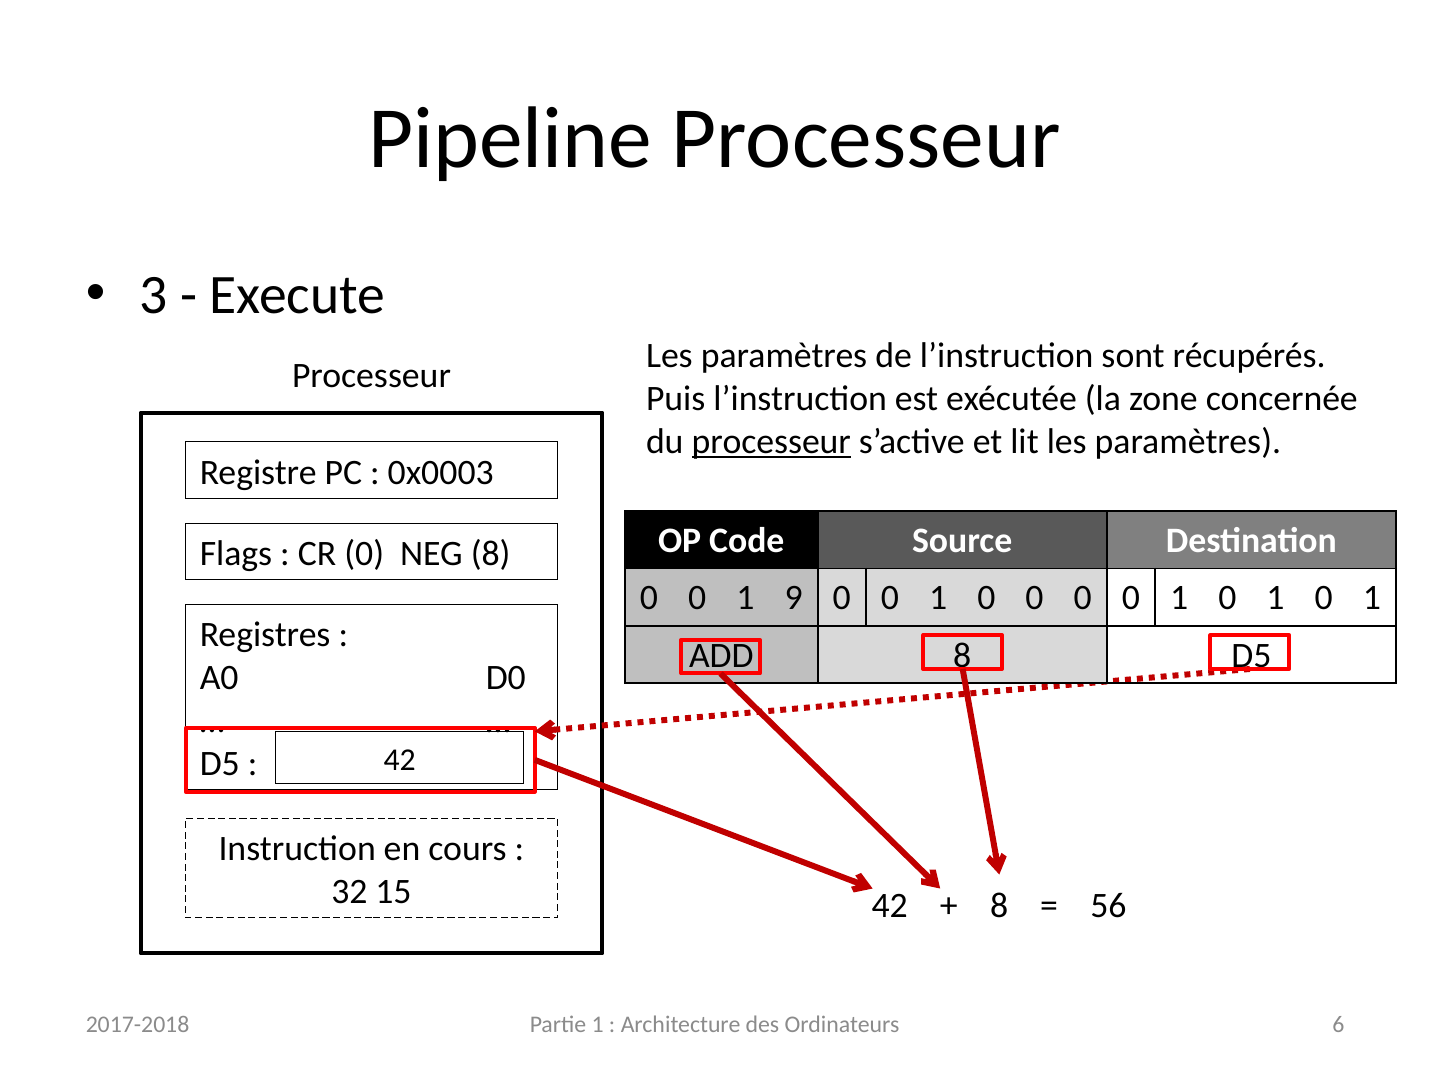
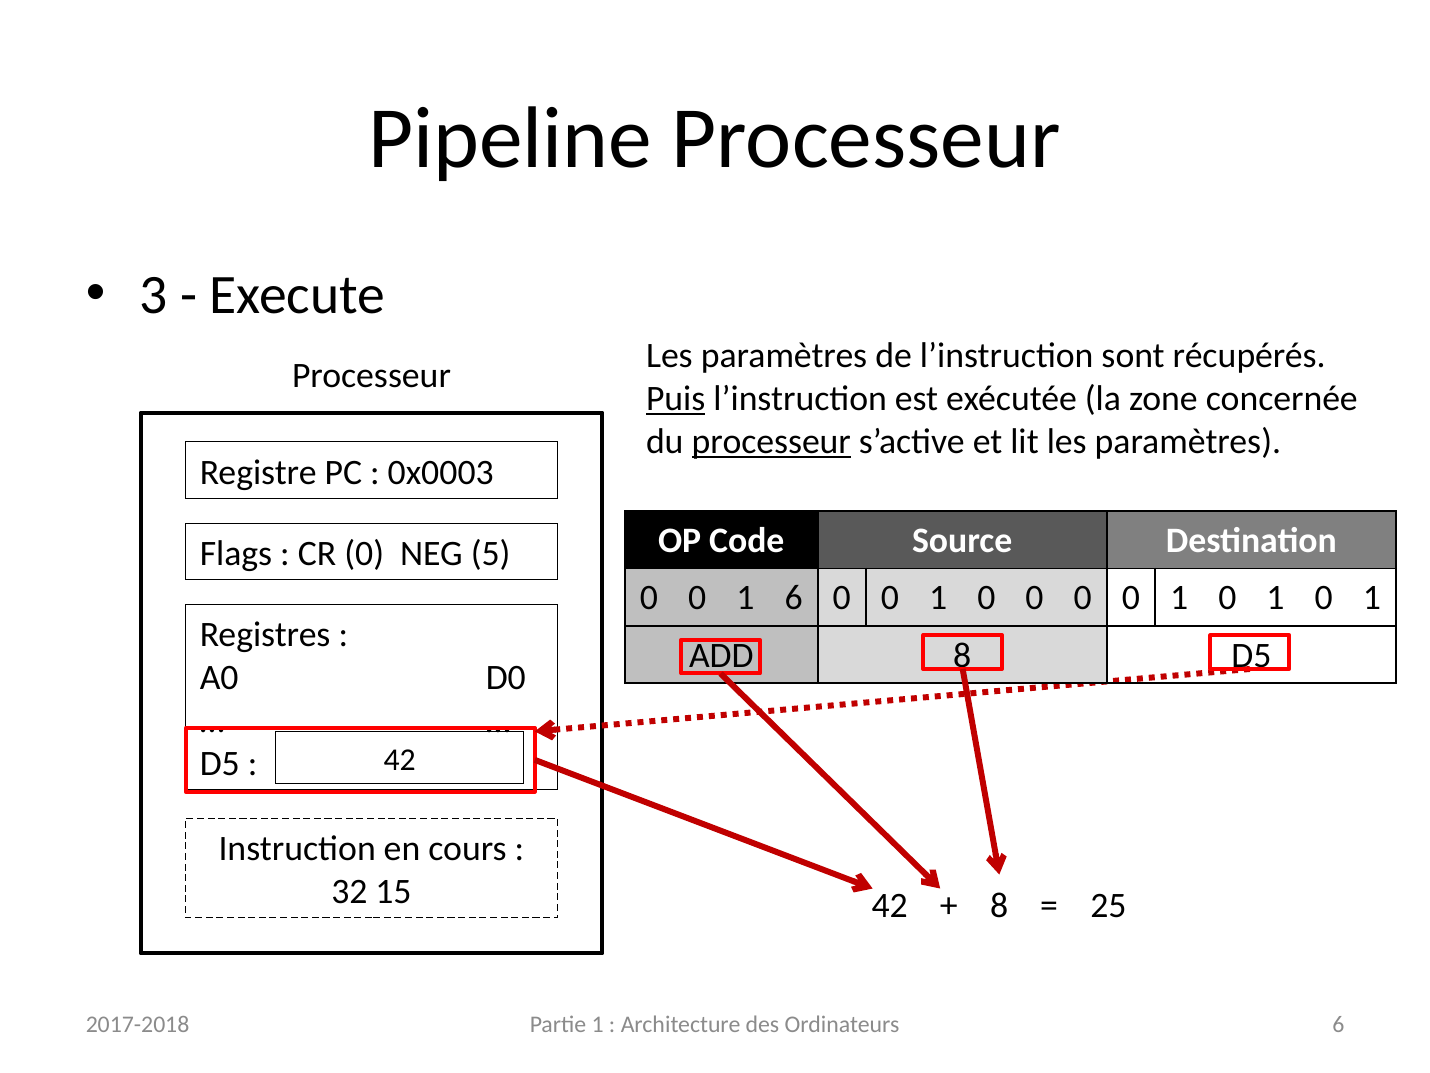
Puis underline: none -> present (676, 398)
NEG 8: 8 -> 5 (491, 554)
1 9: 9 -> 6 (794, 598)
56: 56 -> 25 (1108, 905)
